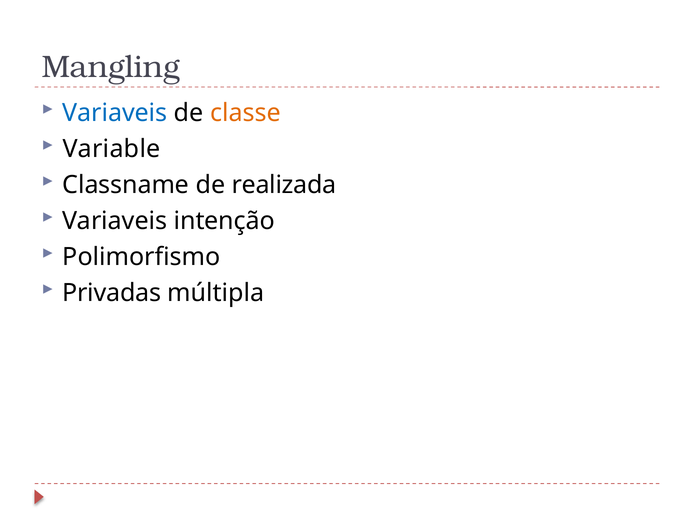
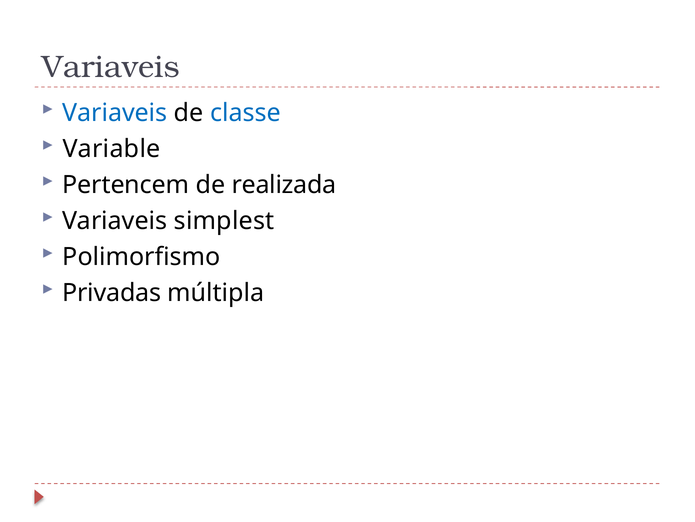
Mangling: Mangling -> Variaveis (111, 67)
classe colour: orange -> blue (245, 113)
Classname: Classname -> Pertencem (126, 185)
intenção: intenção -> simplest (224, 221)
